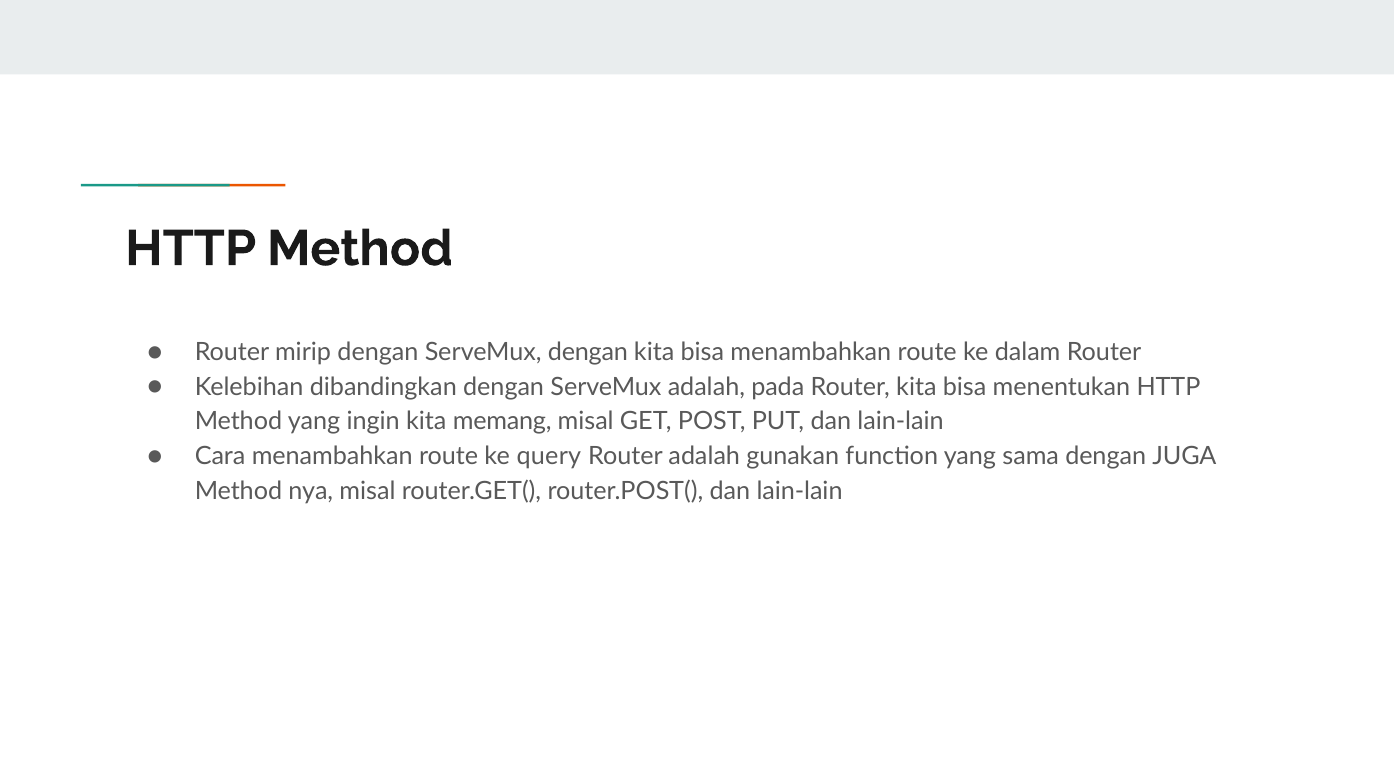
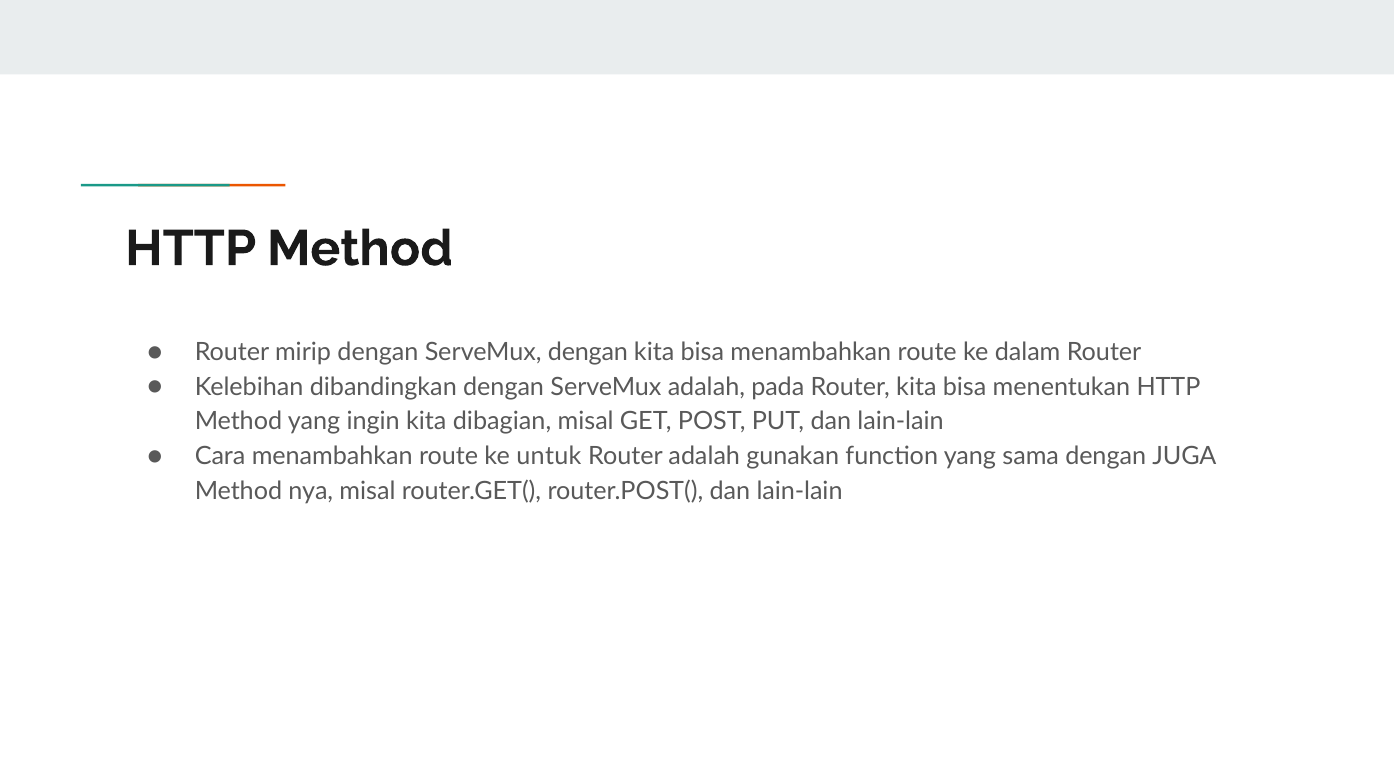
memang: memang -> dibagian (502, 422)
query: query -> untuk (549, 456)
